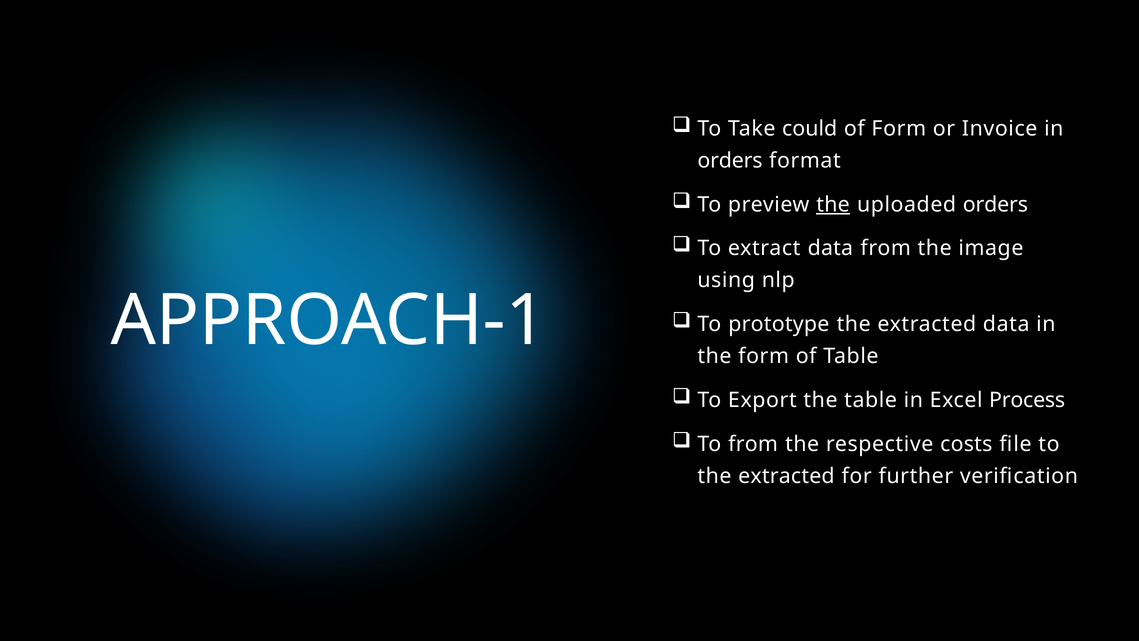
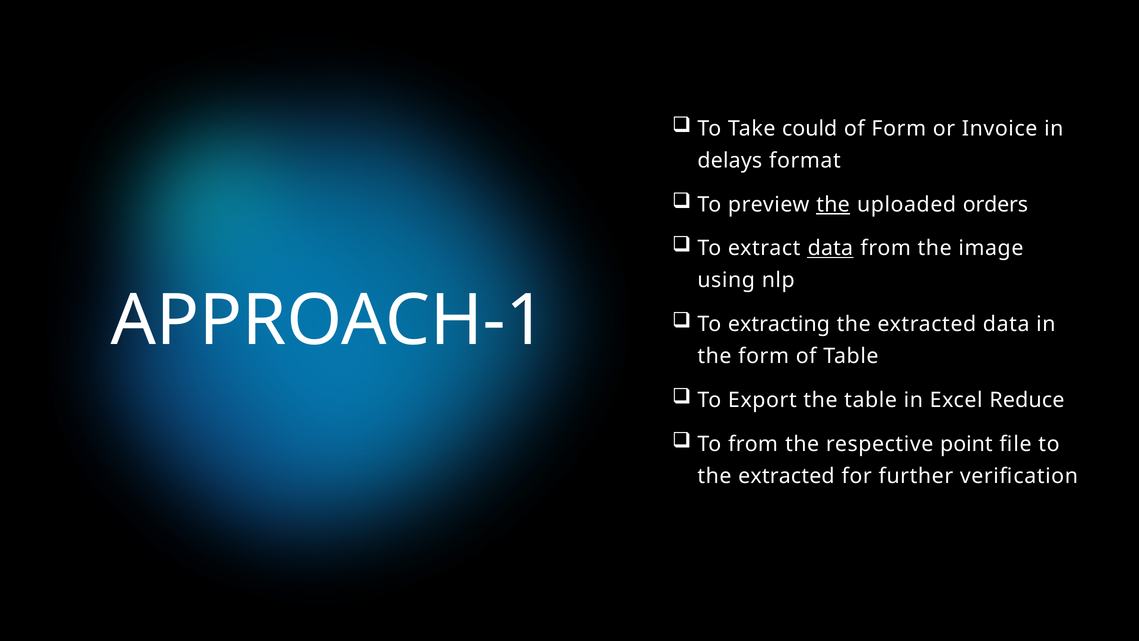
orders: orders -> delays (730, 161)
data underline: none -> present (830, 248)
prototype: prototype -> extracting (779, 324)
Process: Process -> Reduce (1027, 400)
costs: costs -> point (966, 444)
